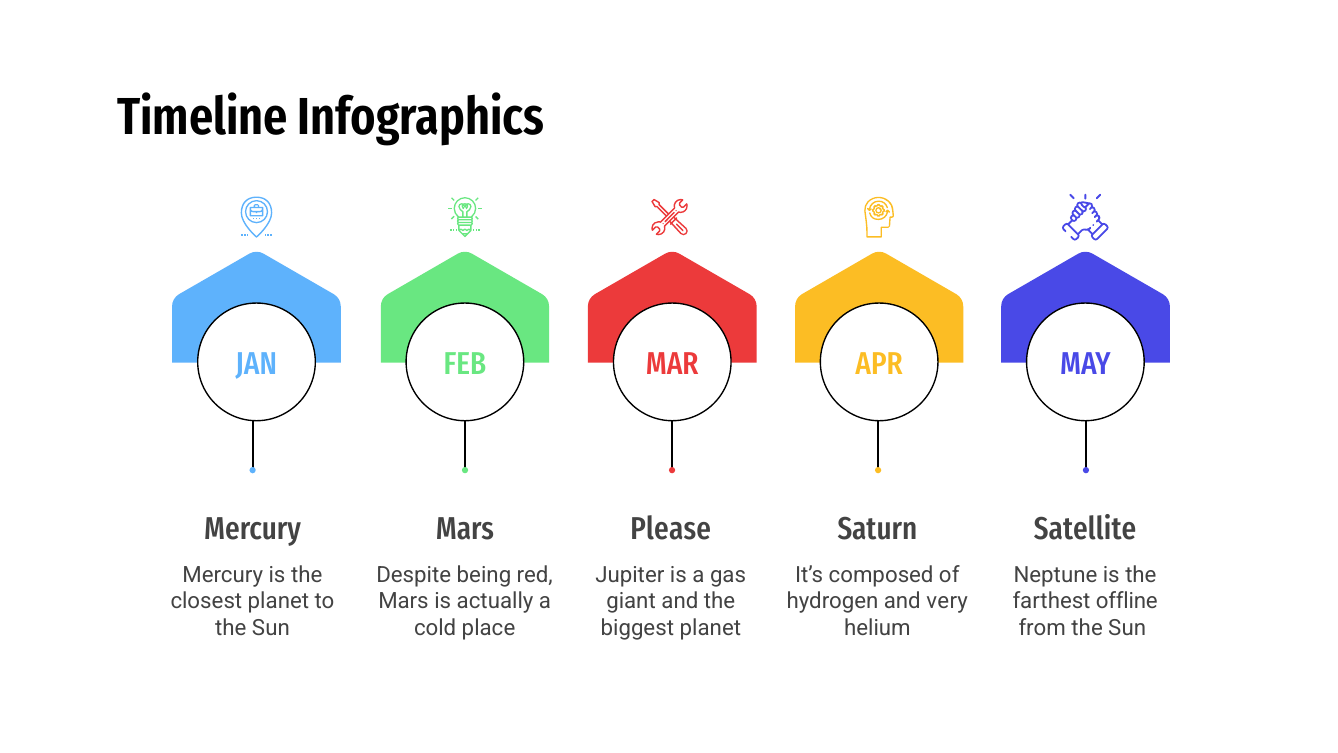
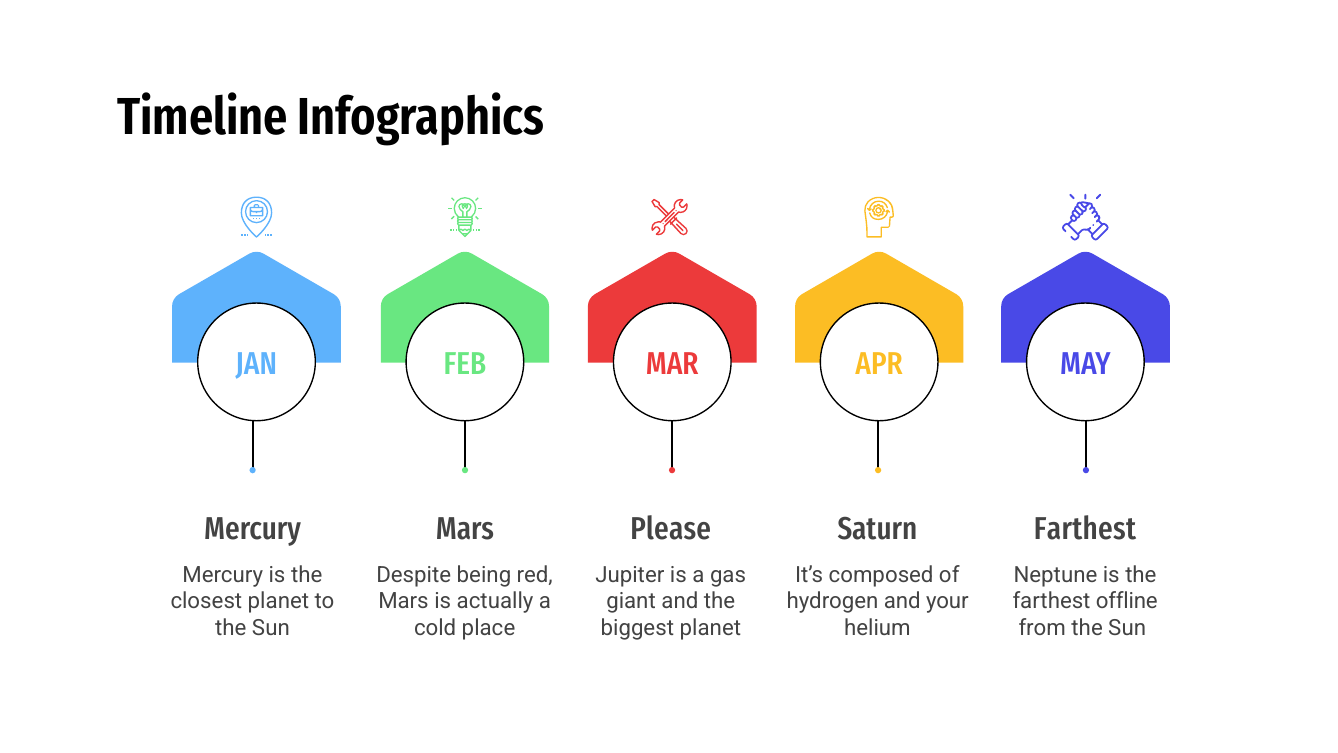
Satellite: Satellite -> Farthest (1085, 529)
very: very -> your (947, 601)
